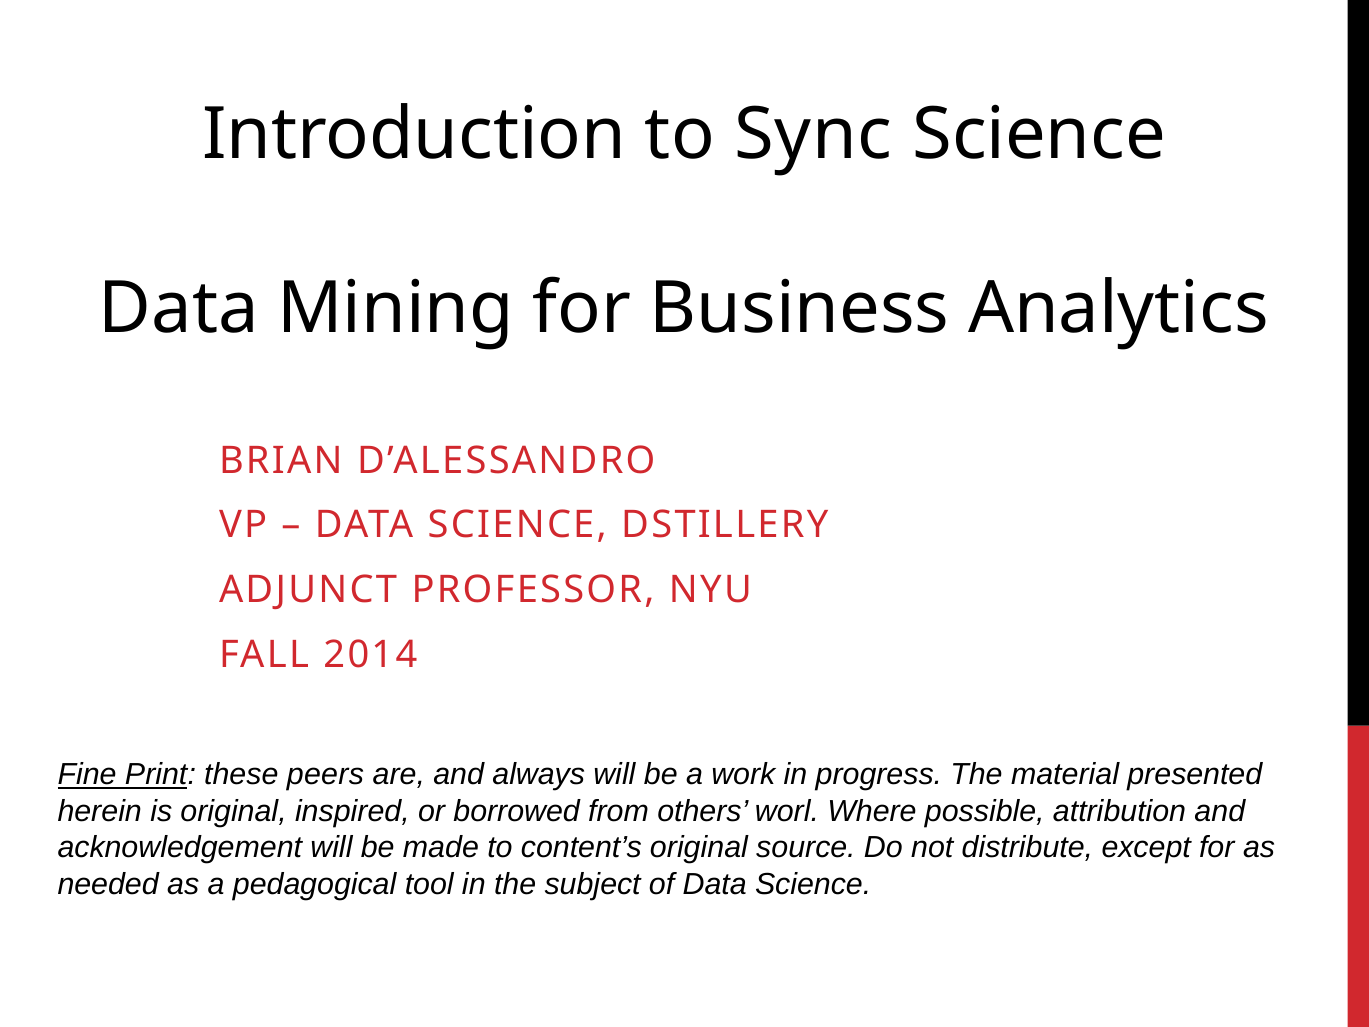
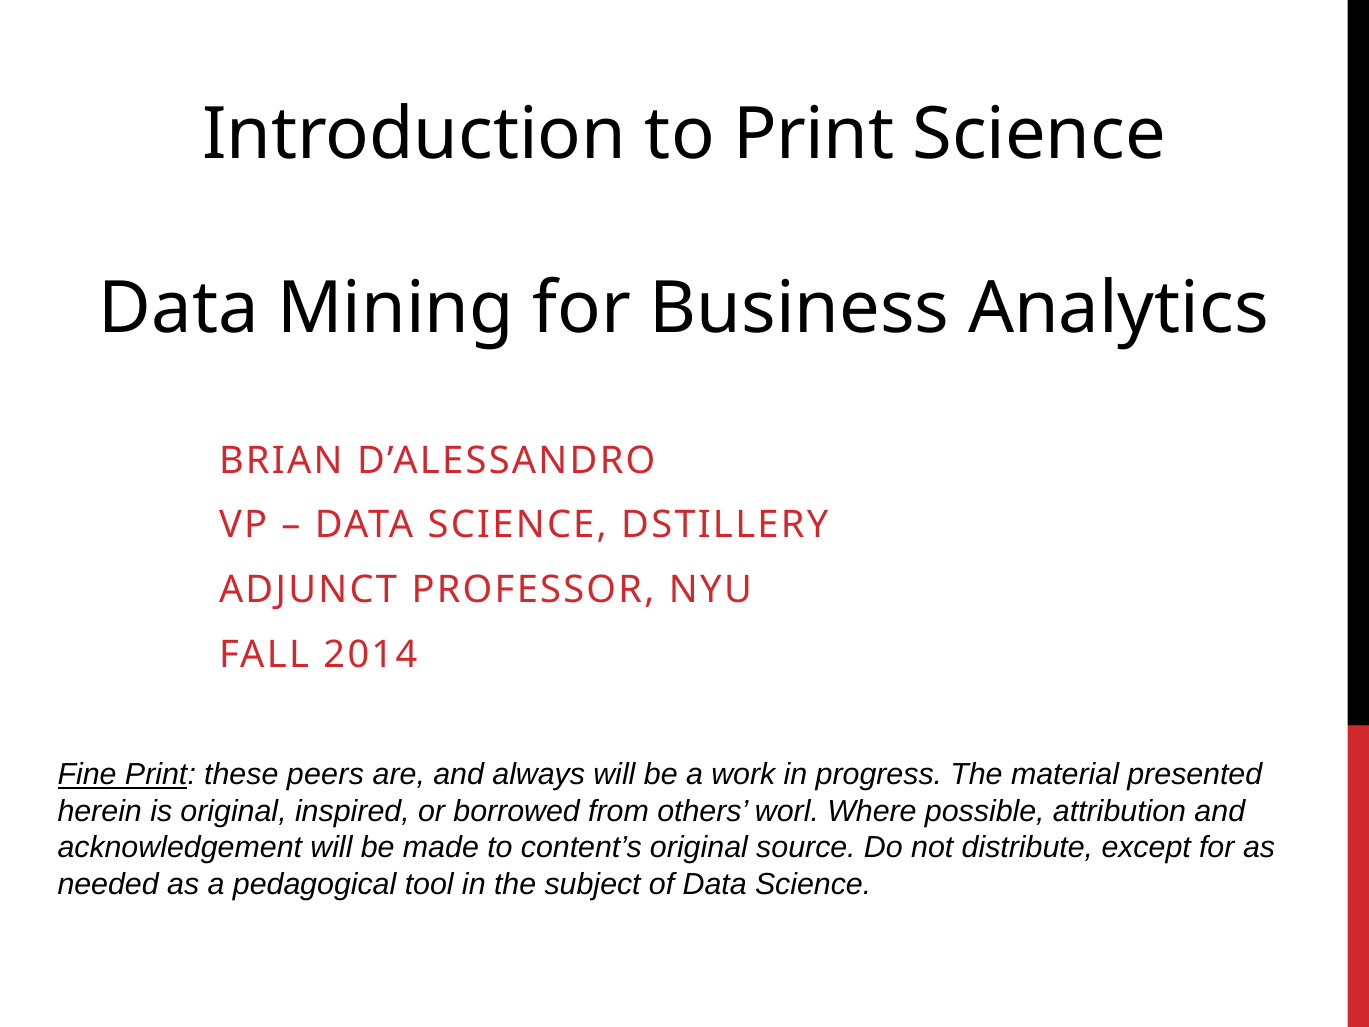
to Sync: Sync -> Print (814, 135)
